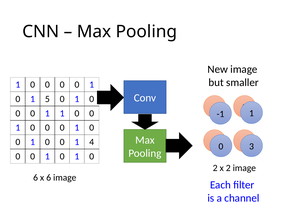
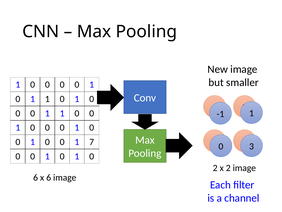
5: 5 -> 1 (47, 99)
4: 4 -> 7 (92, 142)
